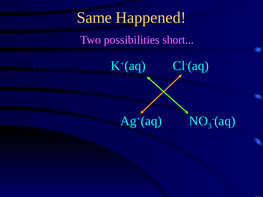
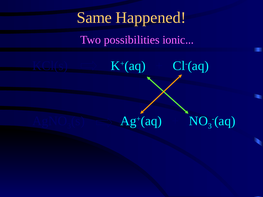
short: short -> ionic (178, 40)
